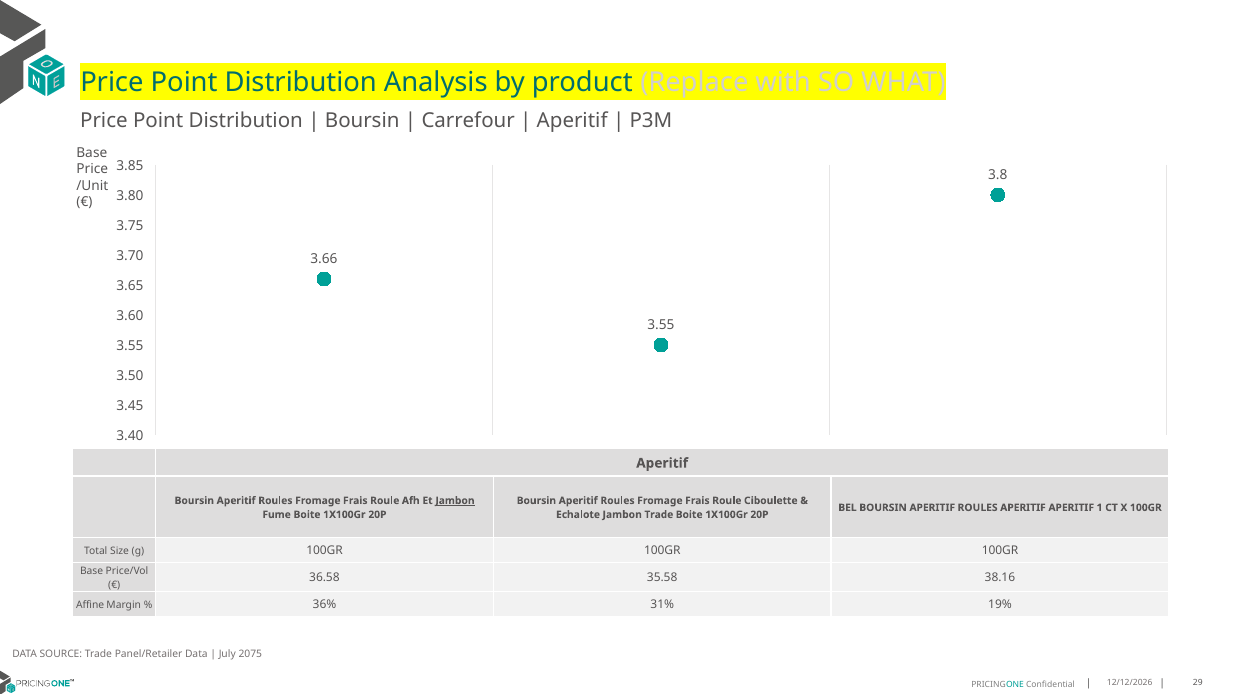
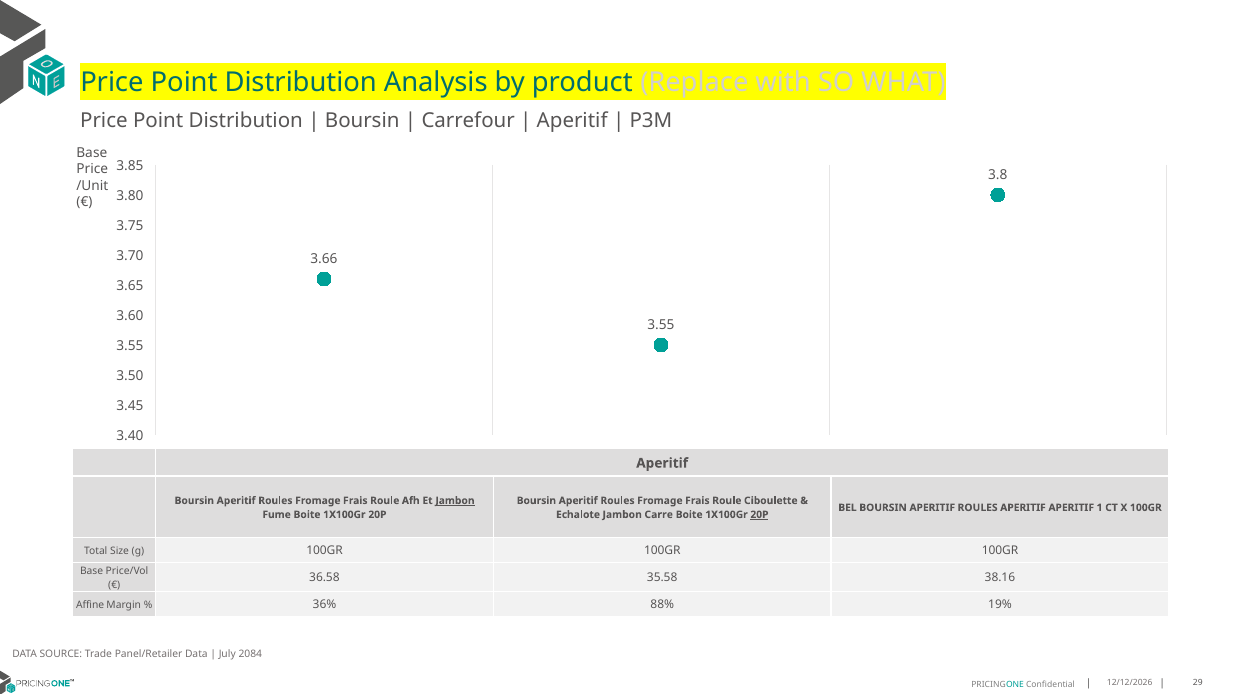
Jambon Trade: Trade -> Carre (659, 514)
20P underline: none -> present (759, 514)
31%: 31% -> 88% (662, 605)
2075: 2075 -> 2084 (250, 653)
